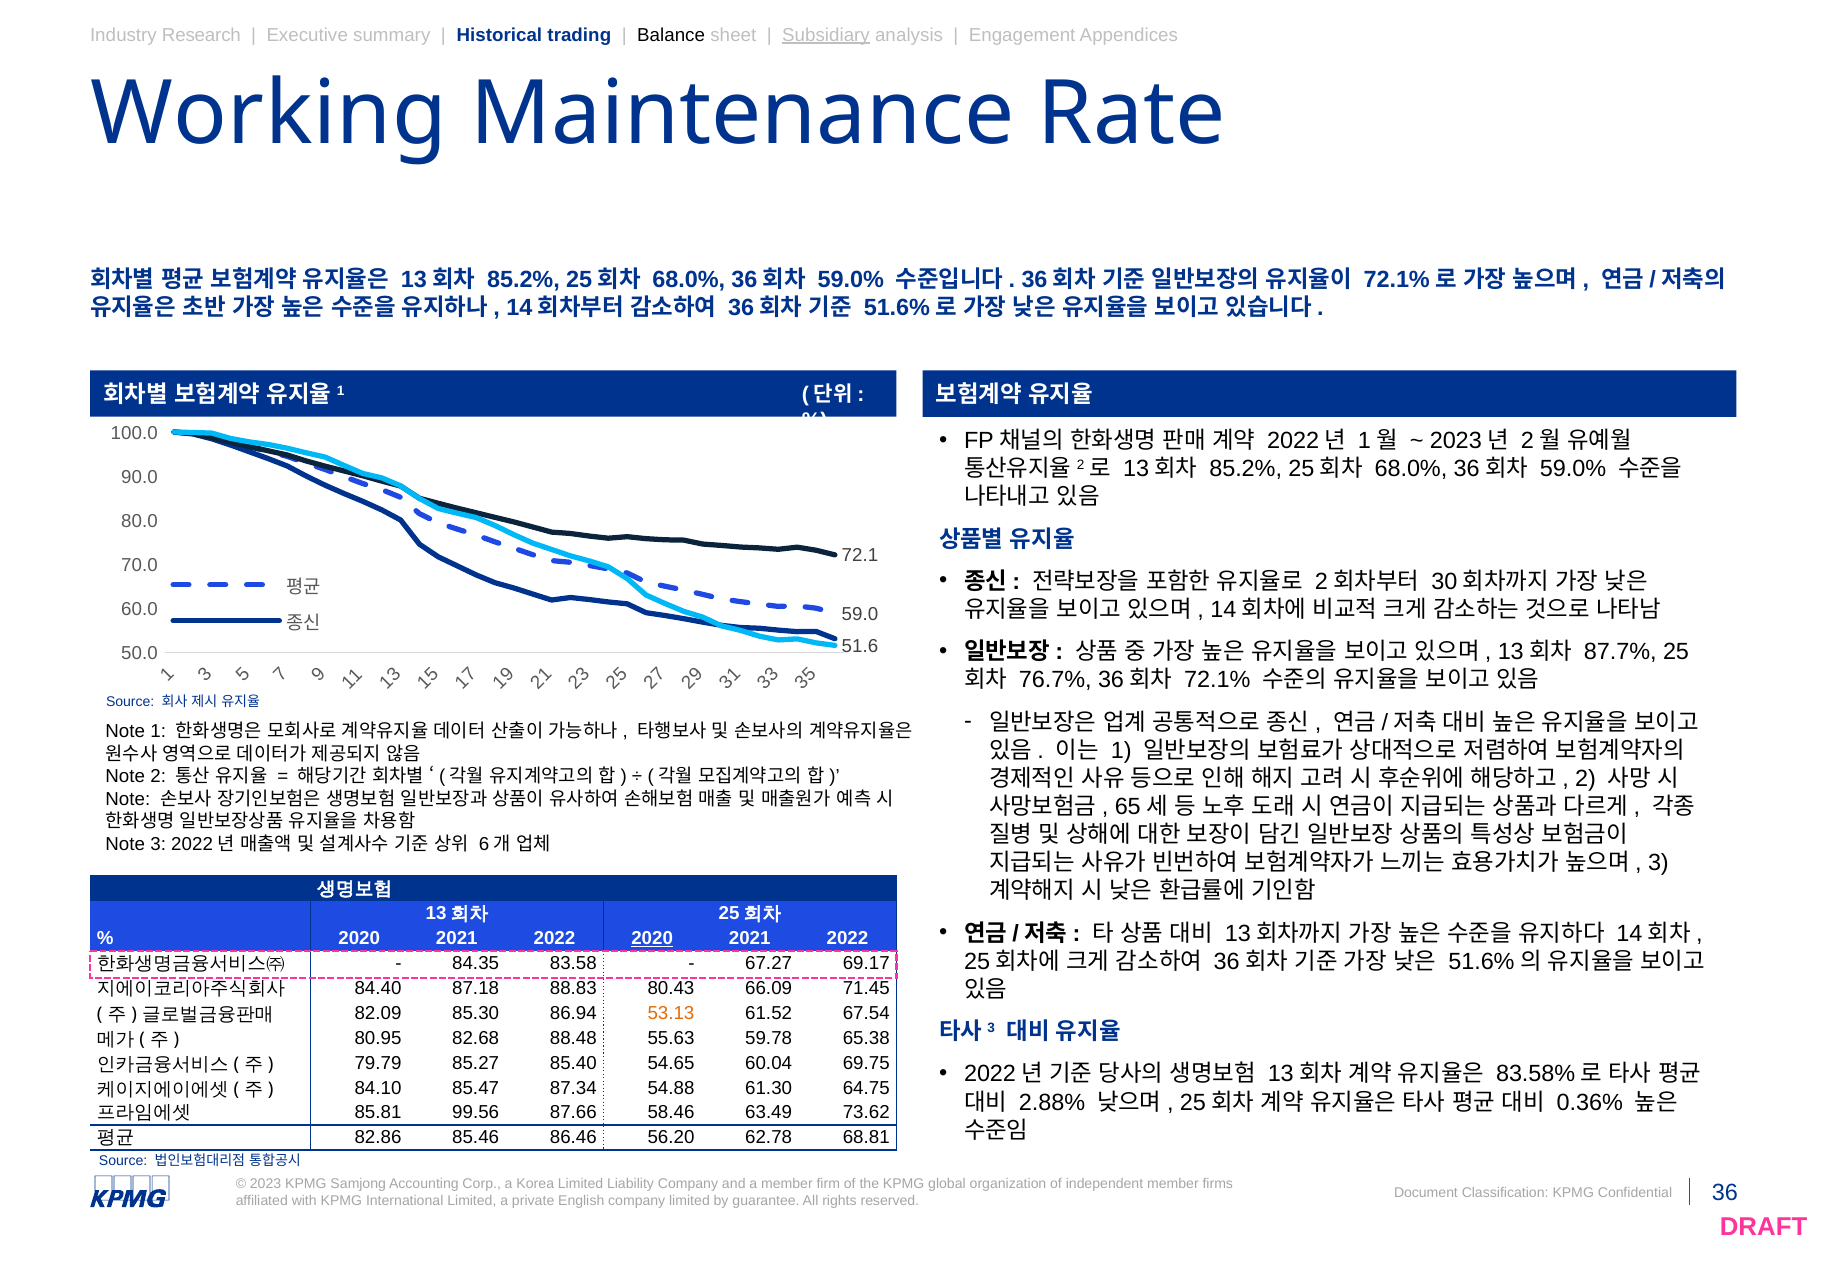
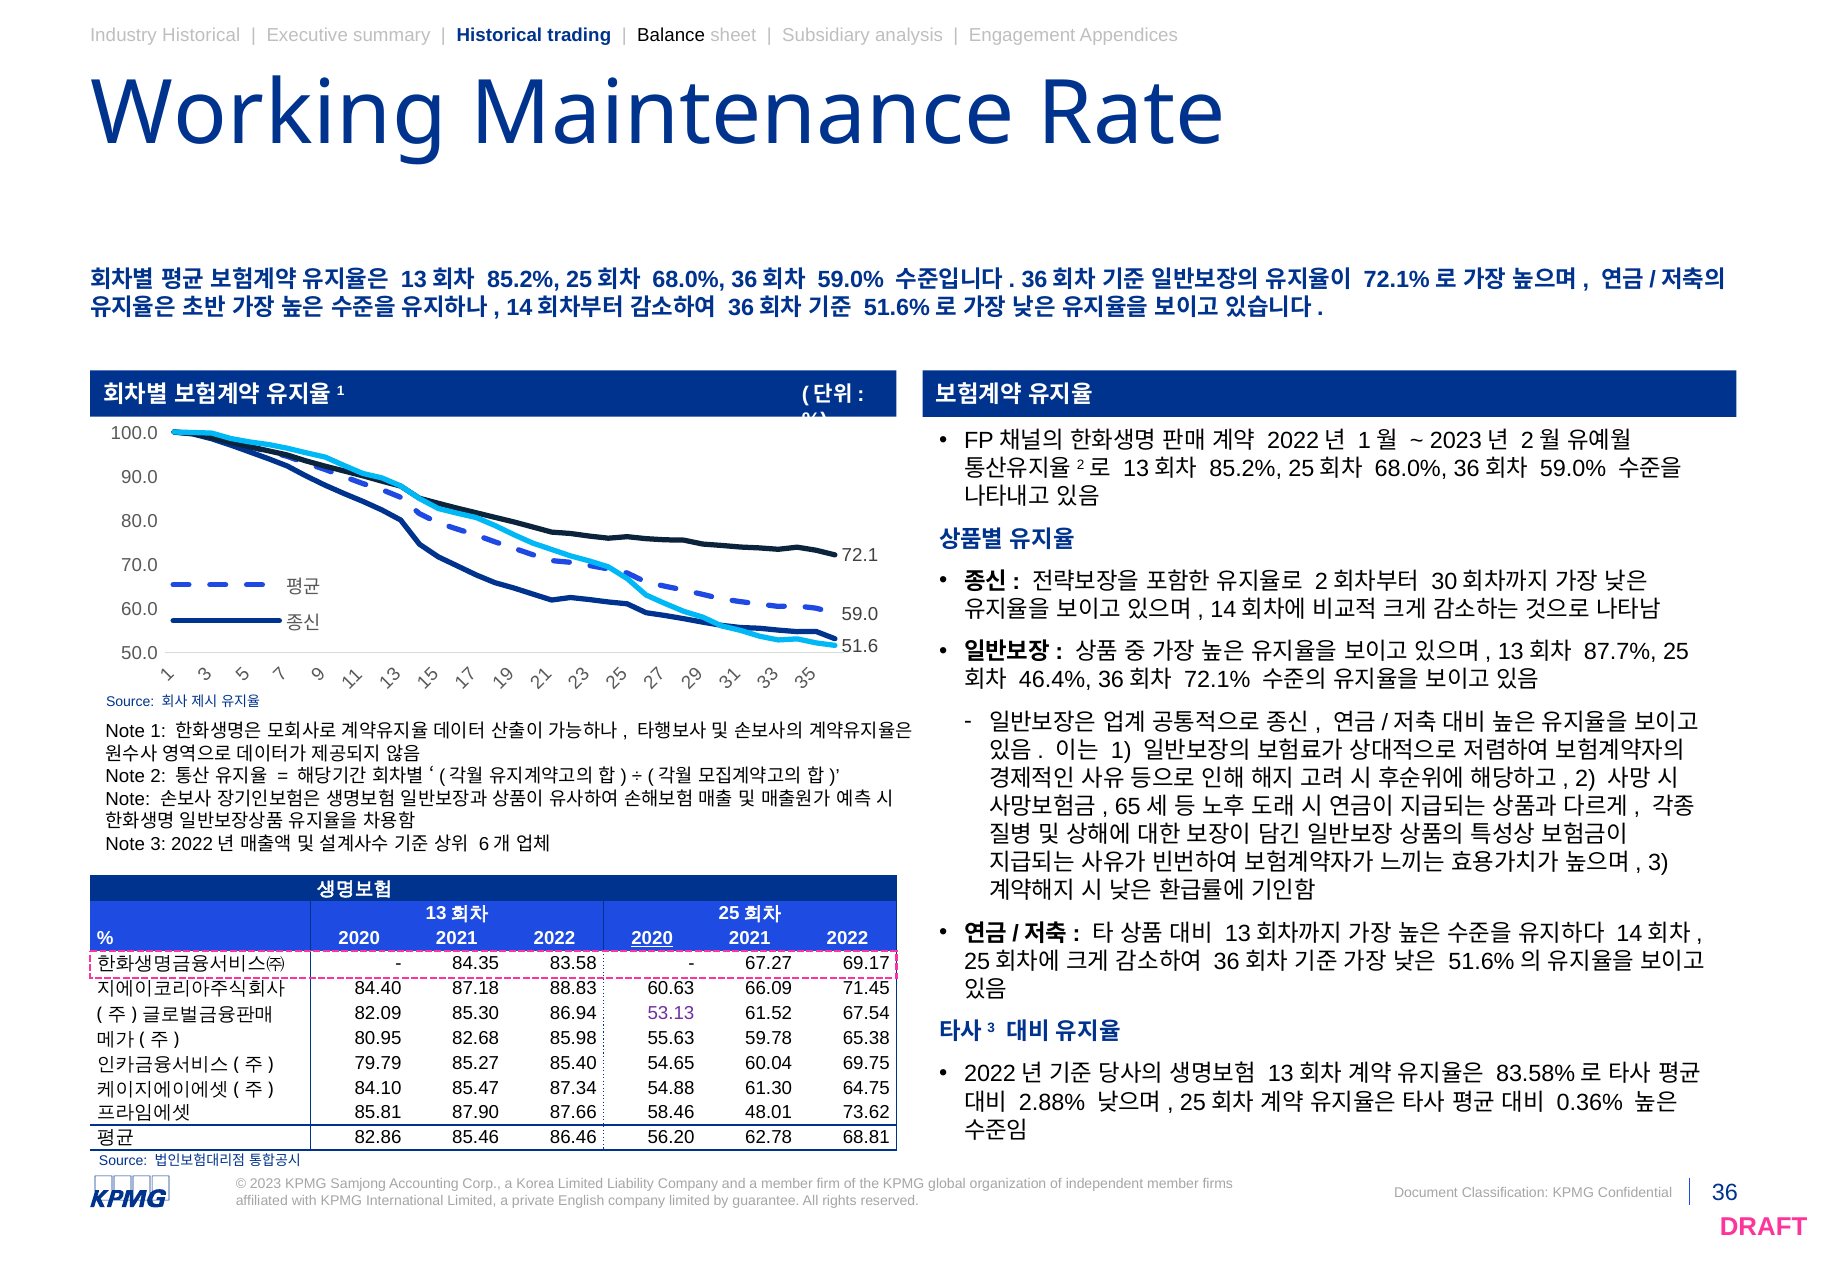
Industry Research: Research -> Historical (201, 35)
Subsidiary underline: present -> none (826, 35)
76.7%: 76.7% -> 46.4% (1055, 680)
80.43: 80.43 -> 60.63 (671, 989)
53.13 colour: orange -> purple (671, 1014)
88.48: 88.48 -> 85.98 (573, 1039)
99.56: 99.56 -> 87.90 (476, 1113)
63.49: 63.49 -> 48.01 (769, 1113)
